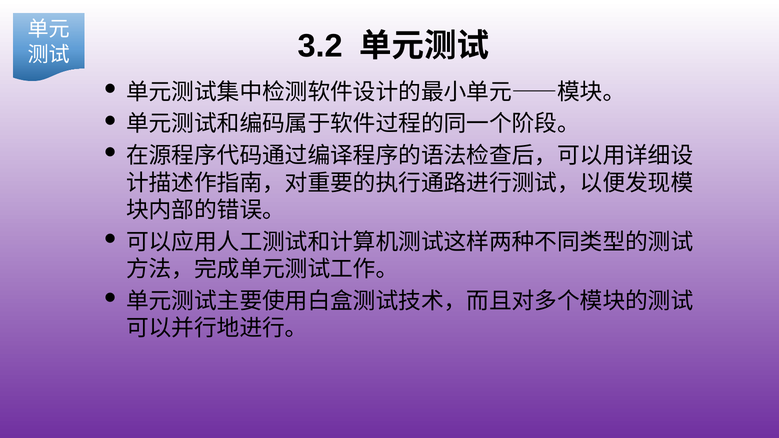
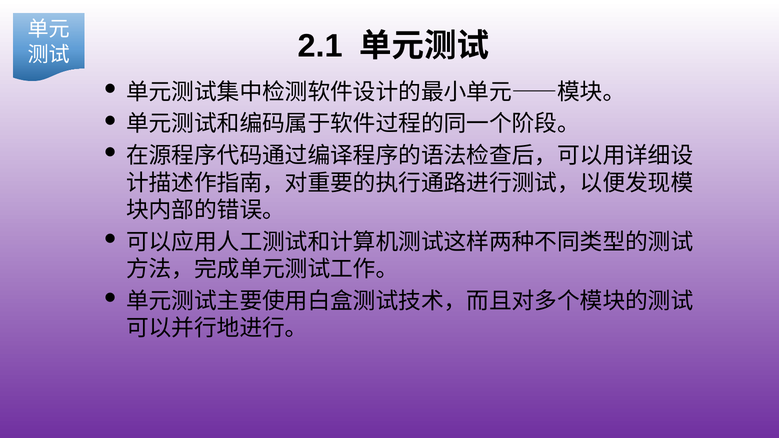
3.2: 3.2 -> 2.1 (320, 46)
